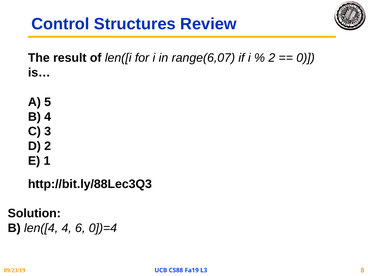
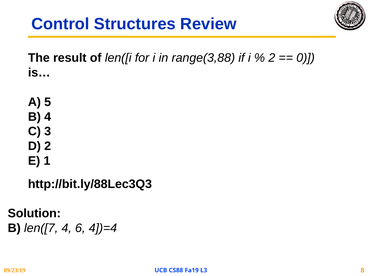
range(6,07: range(6,07 -> range(3,88 (203, 58)
len([4: len([4 -> len([7 (41, 228)
0])=4: 0])=4 -> 4])=4 (103, 228)
